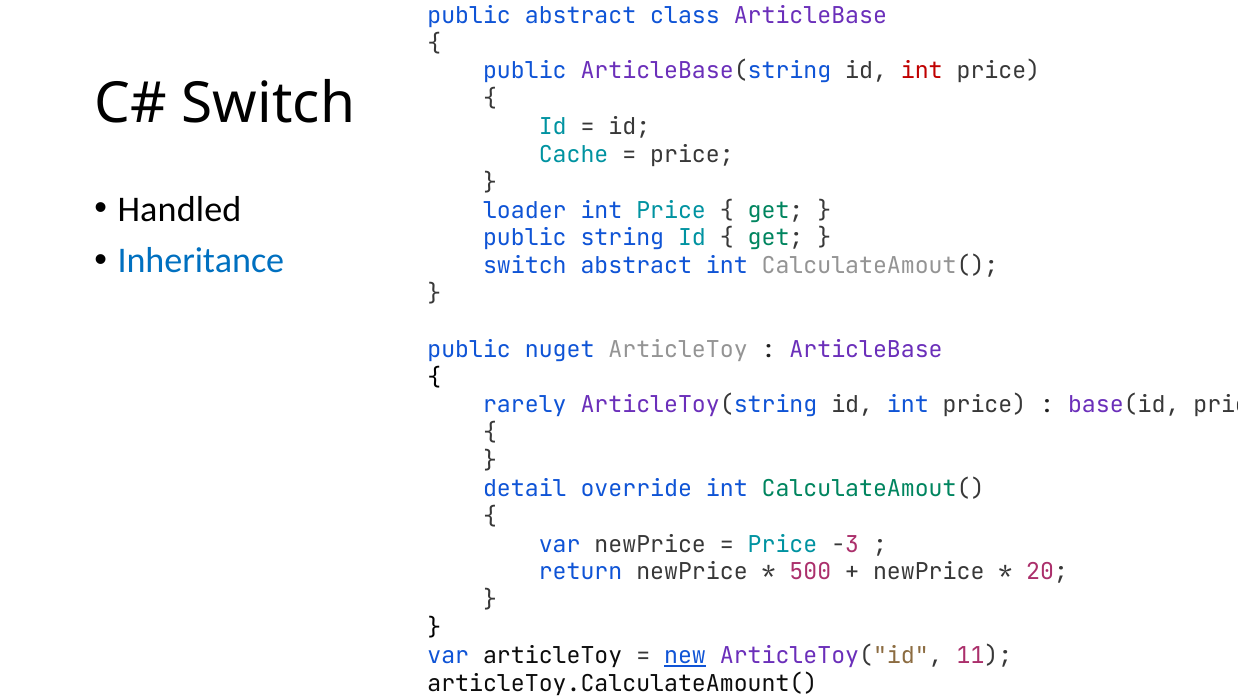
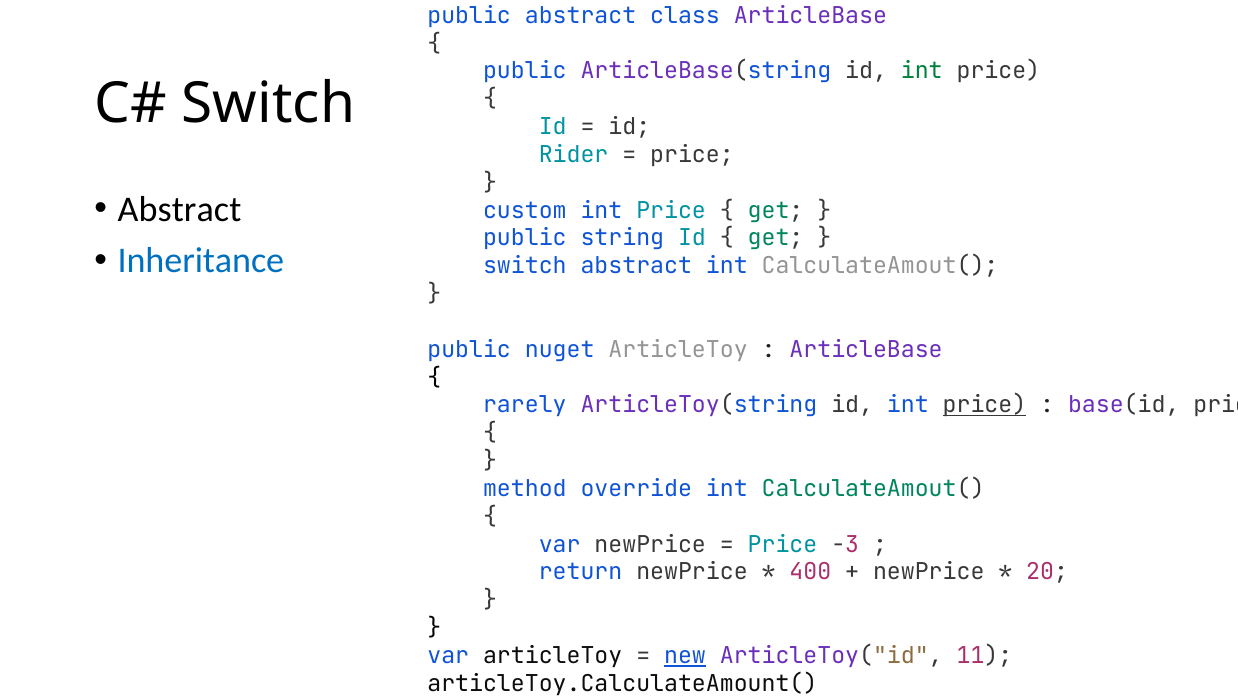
int colour: red -> green (922, 71)
Cache: Cache -> Rider (574, 155)
Handled: Handled -> Abstract (179, 209)
loader: loader -> custom (525, 211)
price underline: none -> present (984, 406)
detail: detail -> method (525, 489)
500: 500 -> 400 (810, 573)
